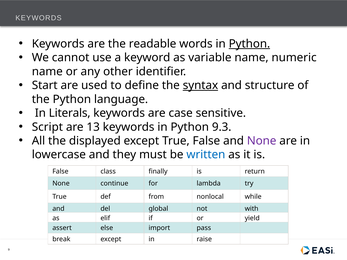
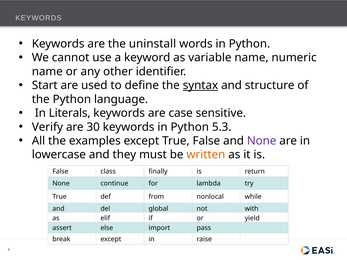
readable: readable -> uninstall (153, 44)
Python underline: present -> none (249, 44)
Script: Script -> Verify (47, 127)
13: 13 -> 30 (93, 127)
9.3: 9.3 -> 5.3 (222, 127)
displayed: displayed -> examples (95, 141)
written colour: blue -> orange (206, 155)
